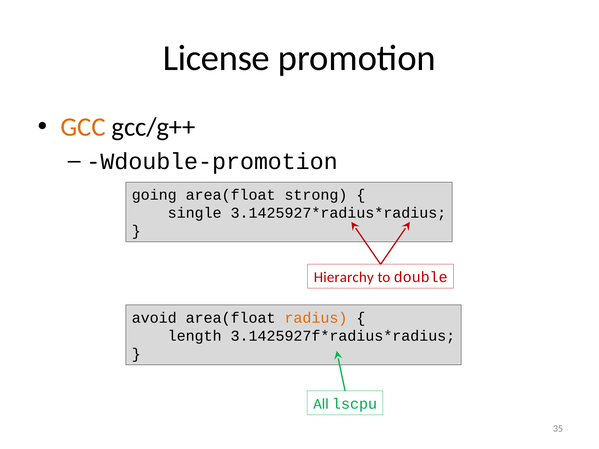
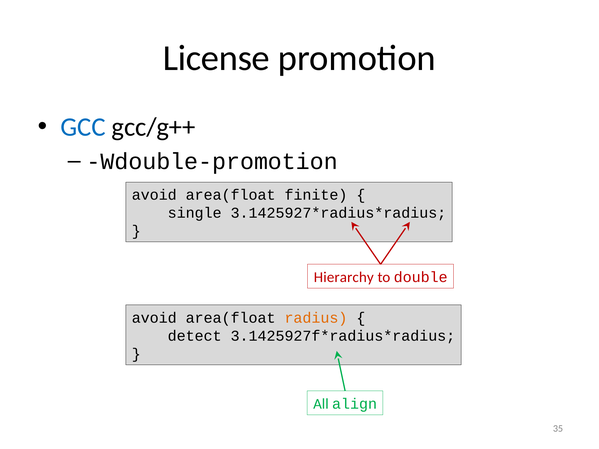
GCC colour: orange -> blue (83, 127)
going: going -> avoid (154, 195)
strong: strong -> finite (316, 195)
length: length -> detect (195, 336)
lscpu: lscpu -> align (355, 404)
